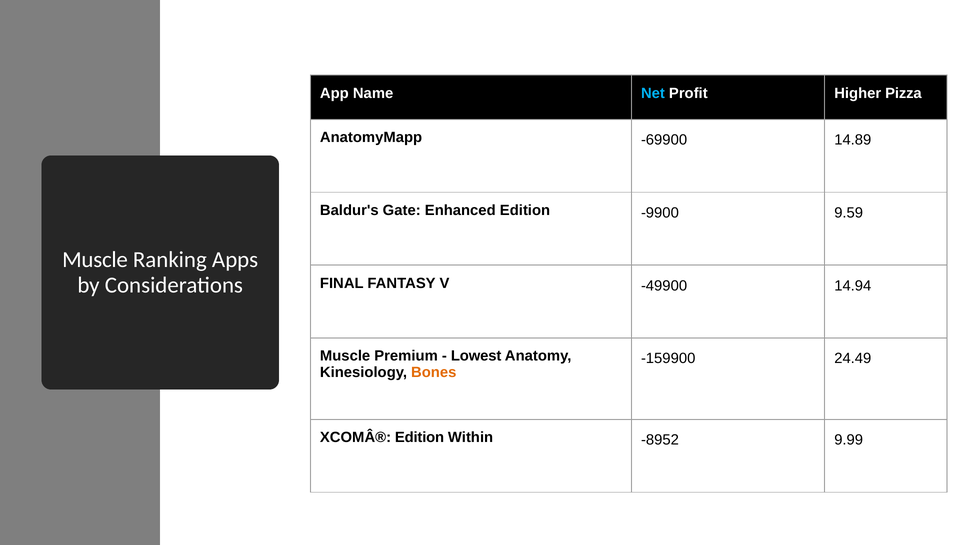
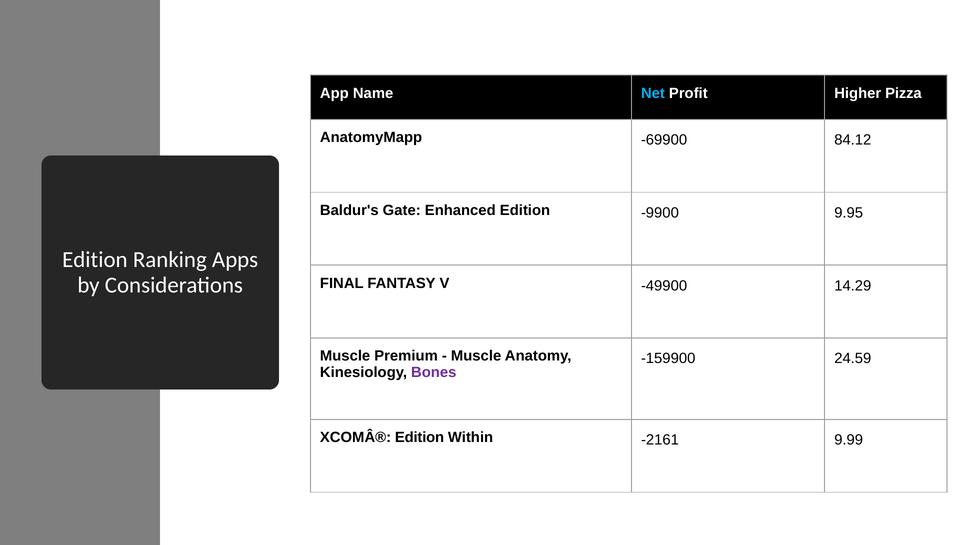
14.89: 14.89 -> 84.12 (853, 140)
9.59: 9.59 -> 9.95 (849, 213)
Muscle: Muscle -> Edition (95, 260)
14.94: 14.94 -> 14.29 (853, 286)
Lowest: Lowest -> Muscle (476, 356)
24.49: 24.49 -> 24.59 (853, 358)
Bones colour: orange -> purple (434, 373)
-8952: -8952 -> -2161 (660, 440)
